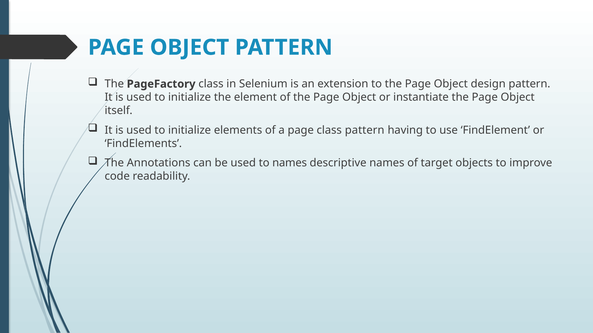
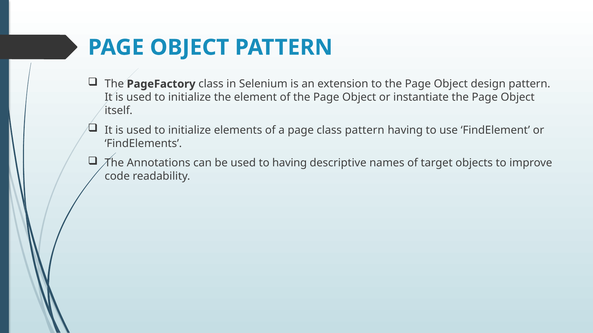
to names: names -> having (290, 163)
